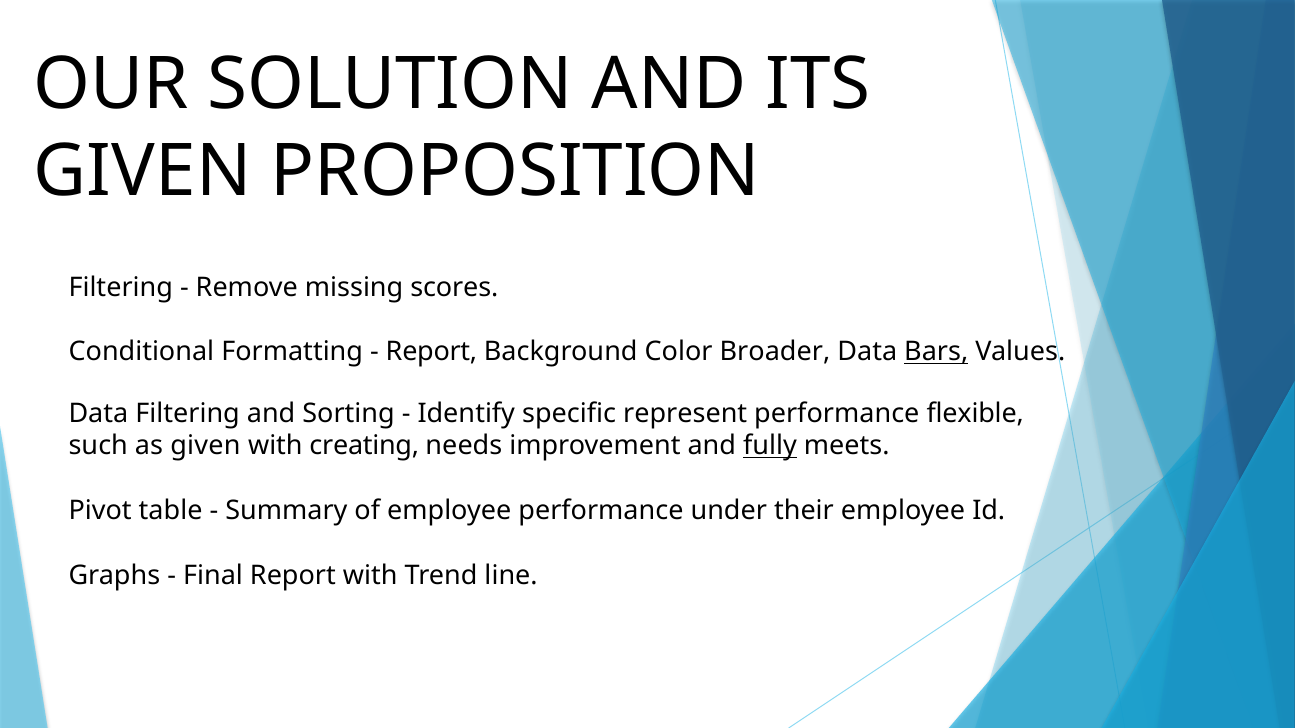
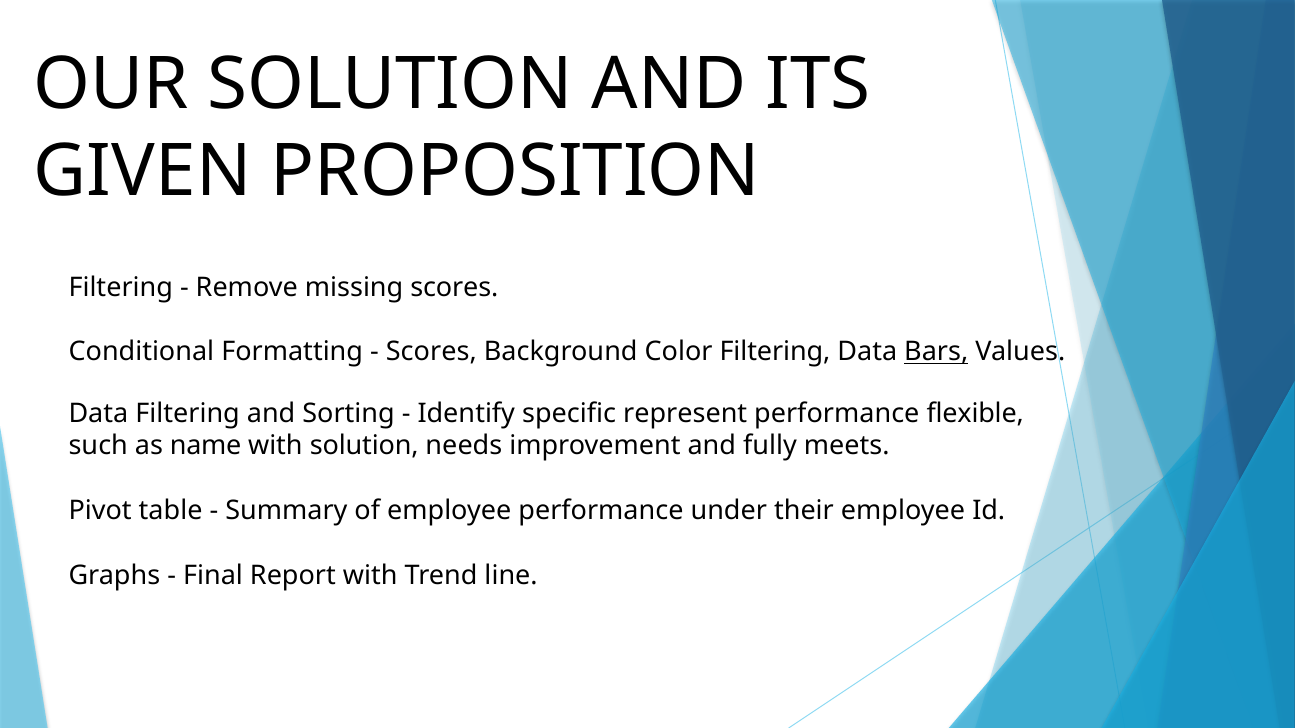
Report: Report -> Scores (431, 352)
Color Broader: Broader -> Filtering (775, 352)
as given: given -> name (206, 446)
with creating: creating -> solution (364, 446)
fully underline: present -> none (770, 446)
